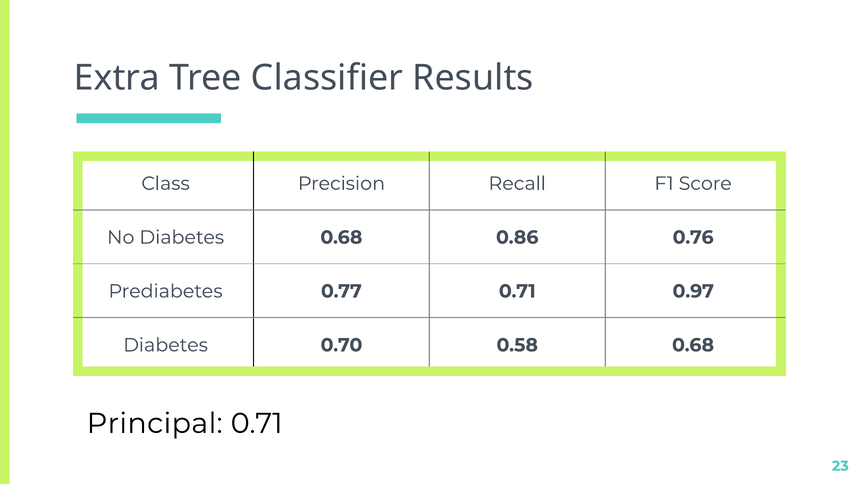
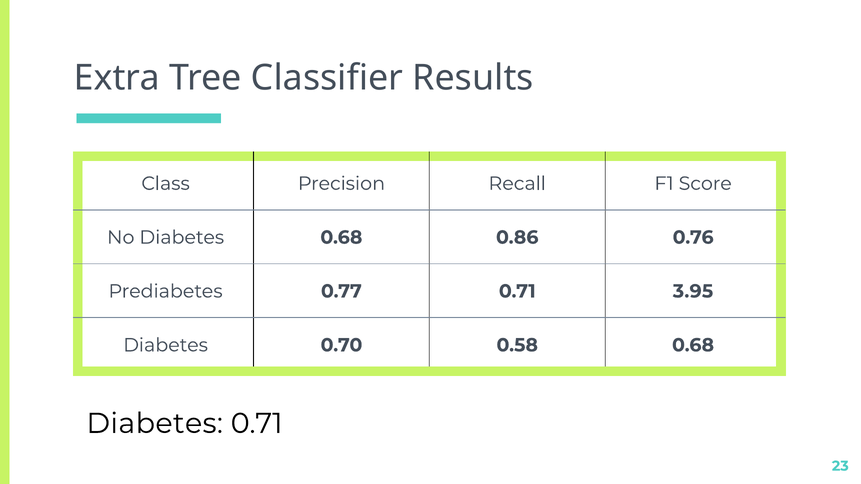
0.97: 0.97 -> 3.95 (693, 291)
Principal: Principal -> Diabetes (155, 424)
